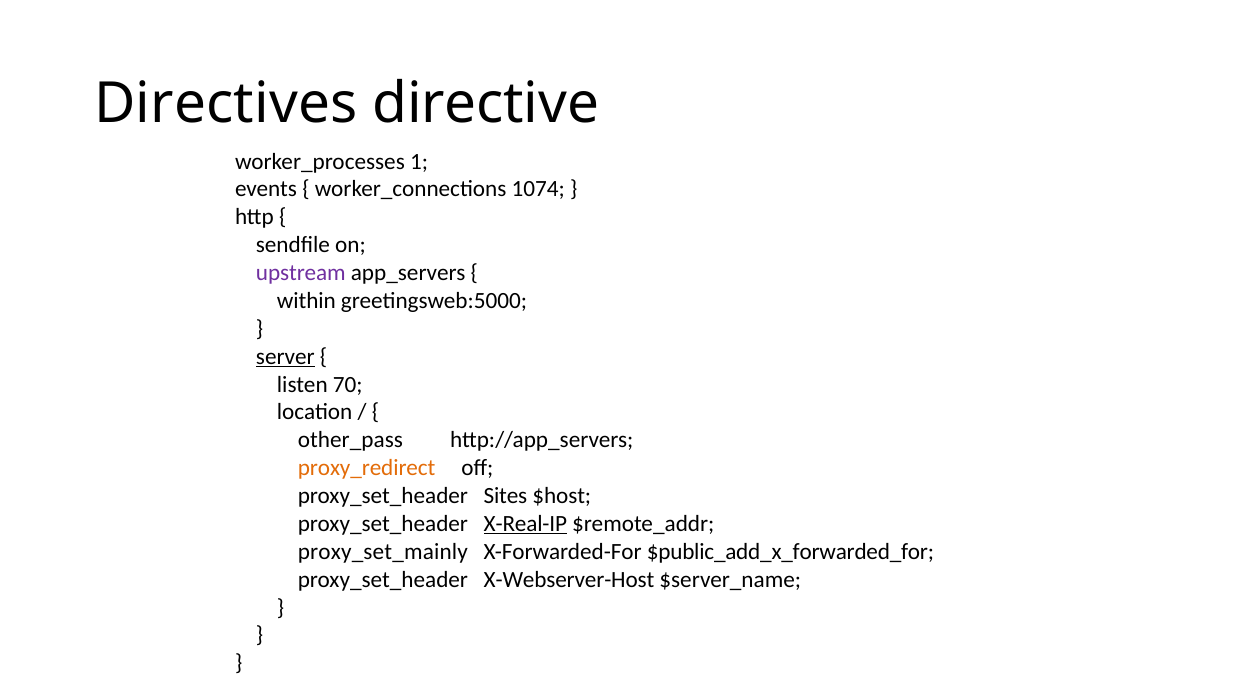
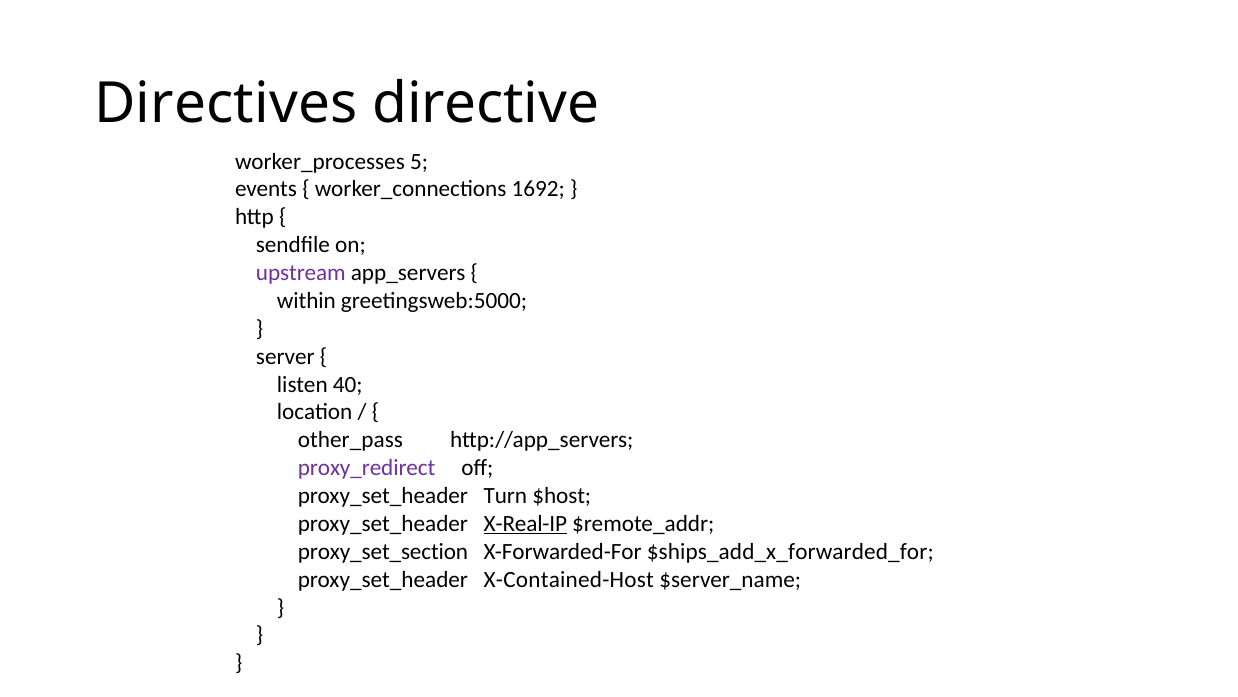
1: 1 -> 5 (419, 161)
1074: 1074 -> 1692 (538, 189)
server underline: present -> none (285, 356)
70: 70 -> 40 (348, 384)
proxy_redirect colour: orange -> purple (367, 468)
Sites: Sites -> Turn (505, 495)
proxy_set_mainly: proxy_set_mainly -> proxy_set_section (383, 551)
$public_add_x_forwarded_for: $public_add_x_forwarded_for -> $ships_add_x_forwarded_for (790, 551)
X-Webserver-Host: X-Webserver-Host -> X-Contained-Host (569, 579)
